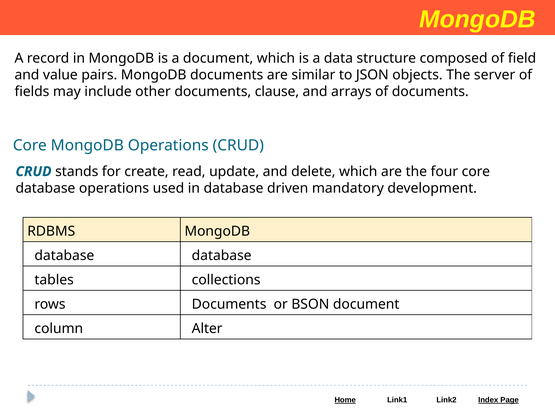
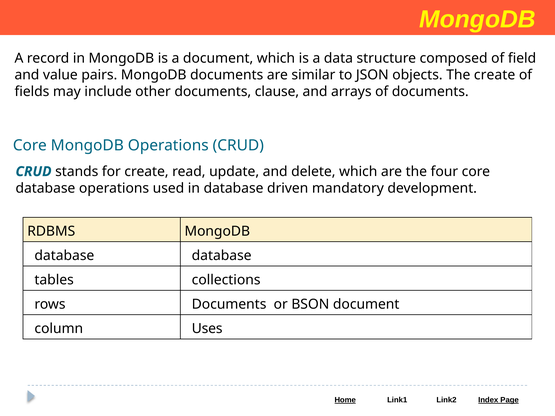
The server: server -> create (495, 75)
Alter: Alter -> Uses (207, 329)
